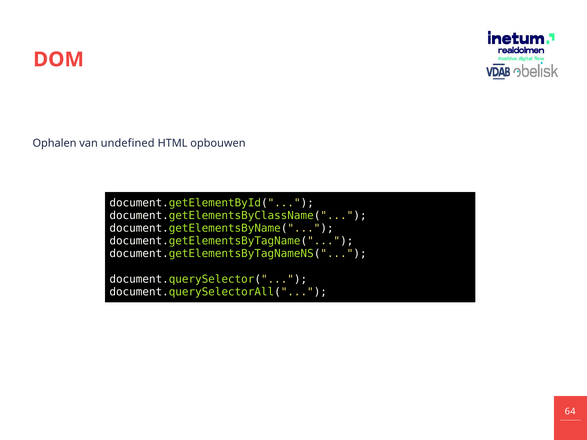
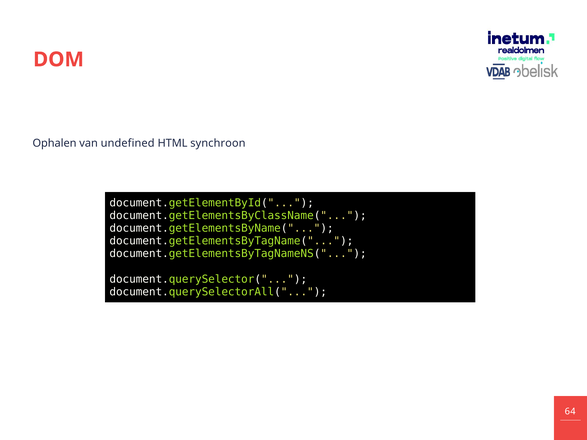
opbouwen: opbouwen -> synchroon (218, 143)
